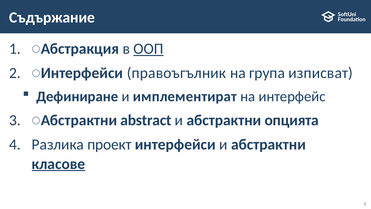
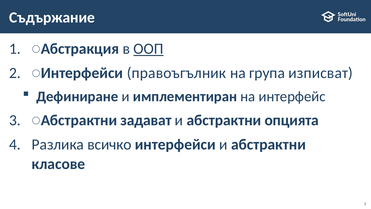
имплементират: имплементират -> имплементиран (185, 96)
abstract: abstract -> задават (146, 120)
проект: проект -> всичко (109, 144)
класове underline: present -> none (58, 164)
